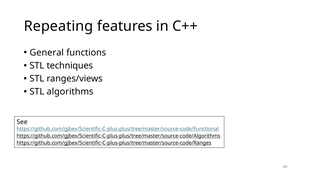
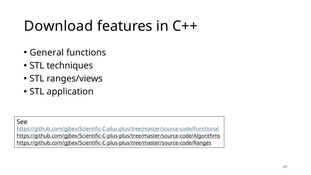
Repeating: Repeating -> Download (59, 26)
algorithms: algorithms -> application (70, 92)
